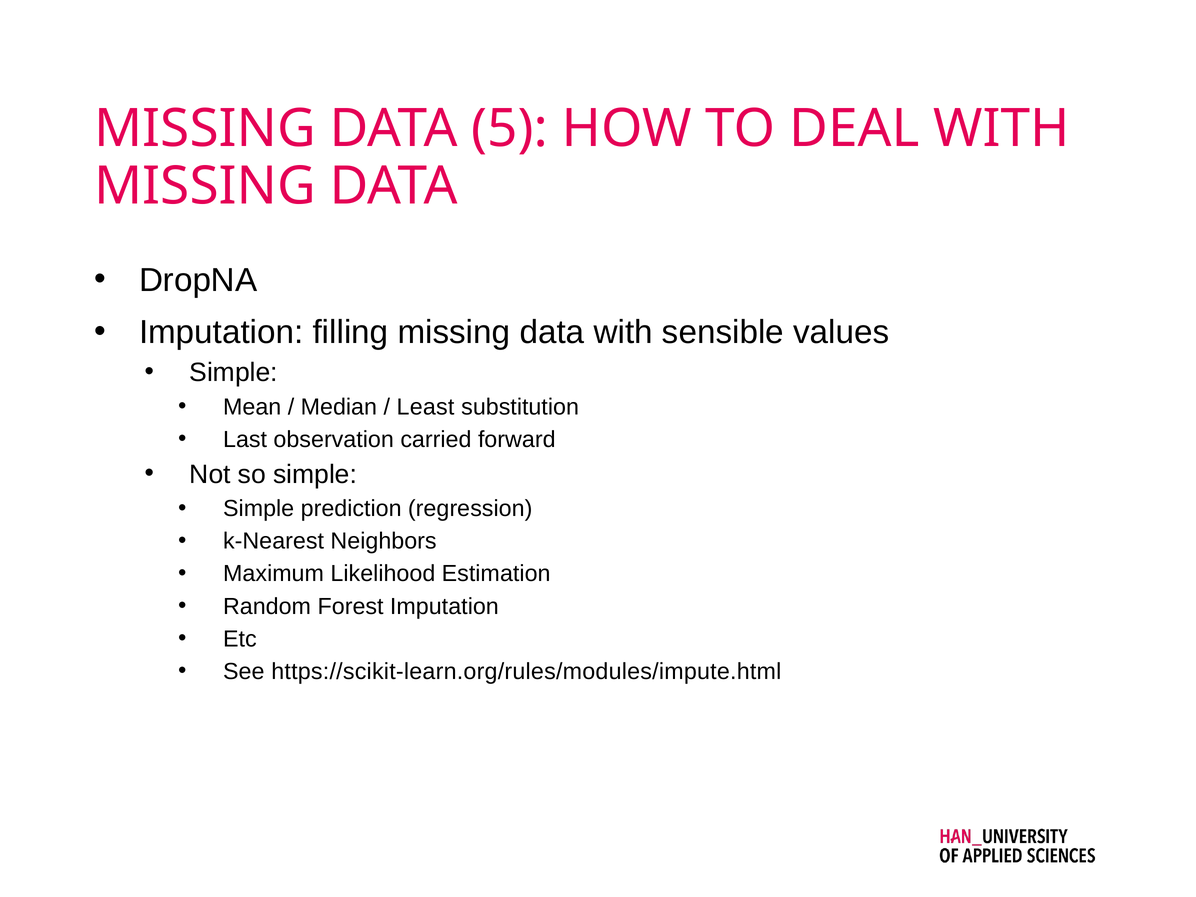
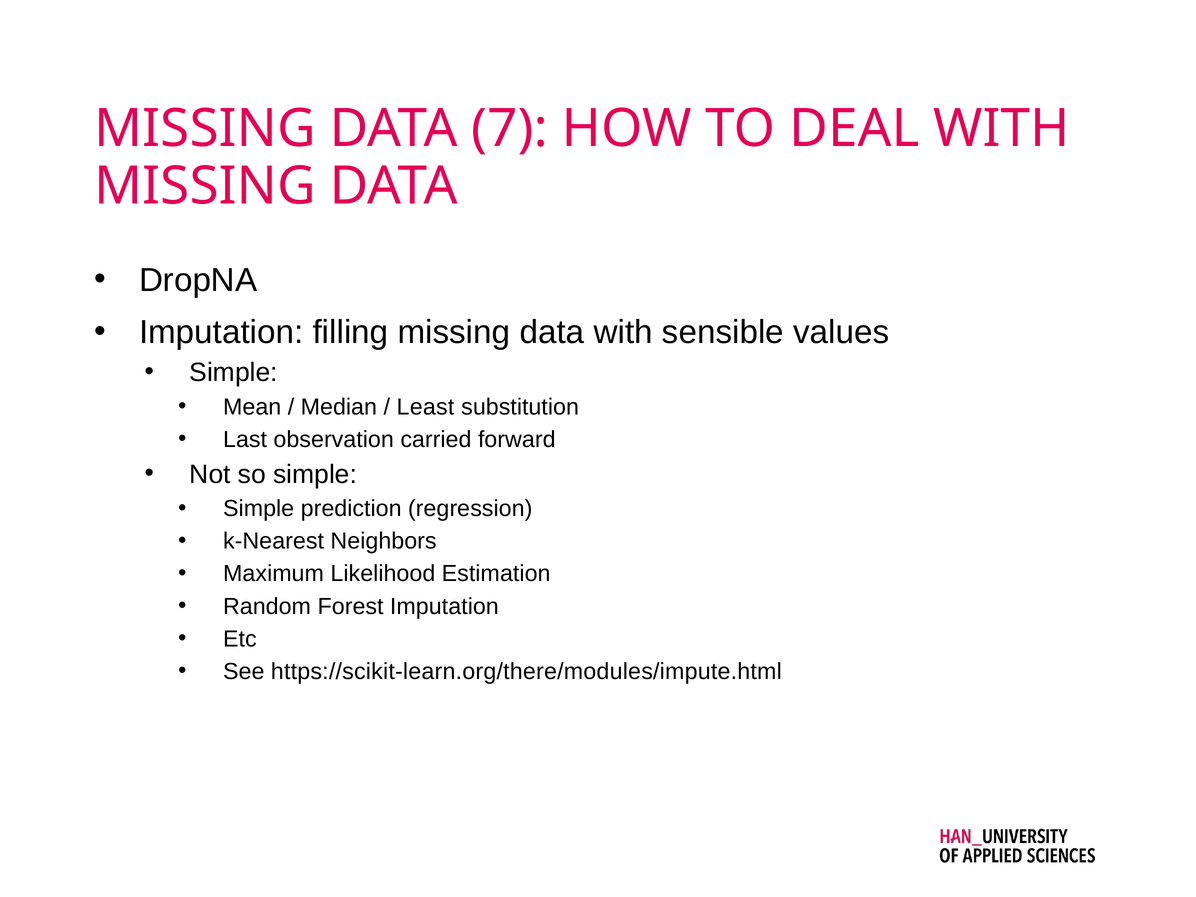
5: 5 -> 7 (510, 129)
https://scikit-learn.org/rules/modules/impute.html: https://scikit-learn.org/rules/modules/impute.html -> https://scikit-learn.org/there/modules/impute.html (526, 672)
